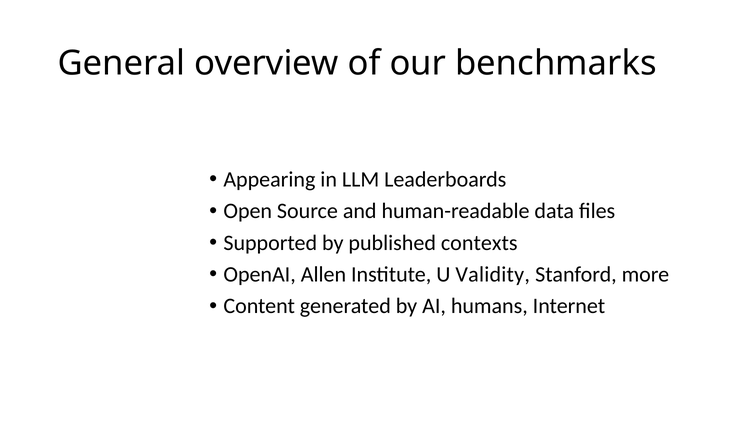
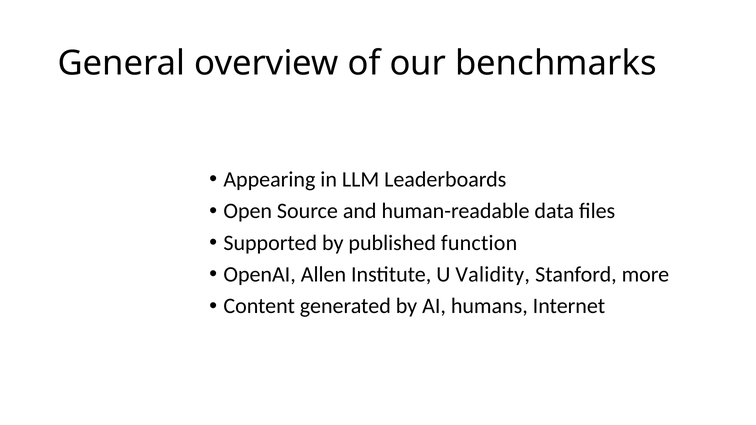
contexts: contexts -> function (479, 243)
